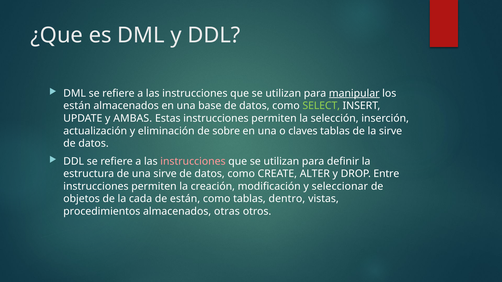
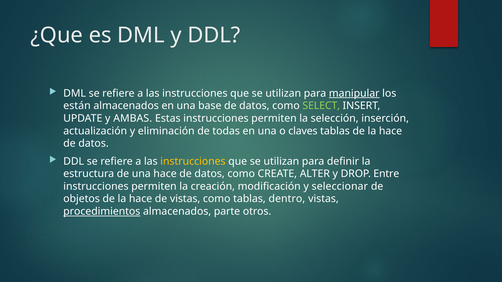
sobre: sobre -> todas (226, 131)
tablas de la sirve: sirve -> hace (391, 131)
instrucciones colour: pink -> yellow (193, 161)
una sirve: sirve -> hace (165, 174)
objetos de la cada: cada -> hace (141, 199)
de están: están -> vistas (185, 199)
procedimientos underline: none -> present (102, 212)
otras: otras -> parte (227, 212)
